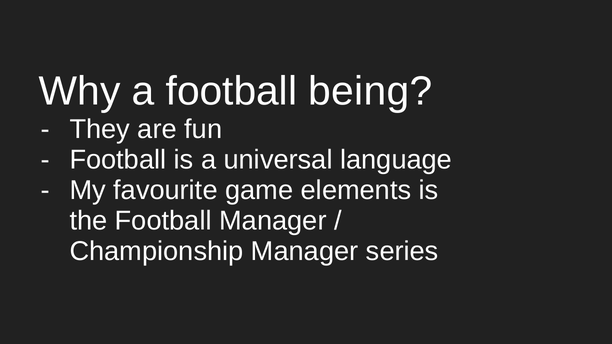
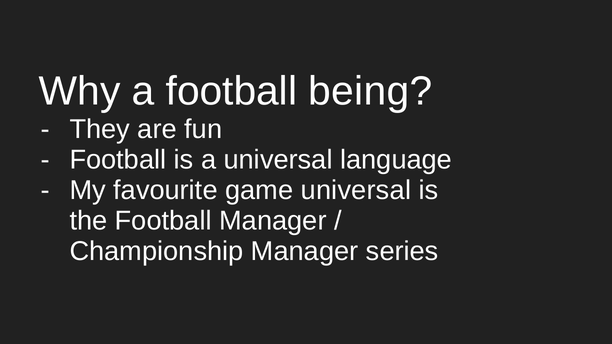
game elements: elements -> universal (356, 190)
